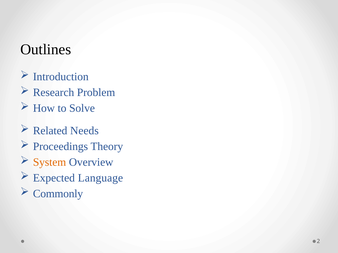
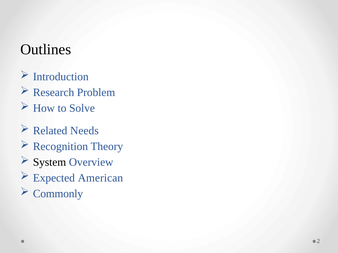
Proceedings: Proceedings -> Recognition (60, 147)
System colour: orange -> black (50, 162)
Language: Language -> American (100, 178)
